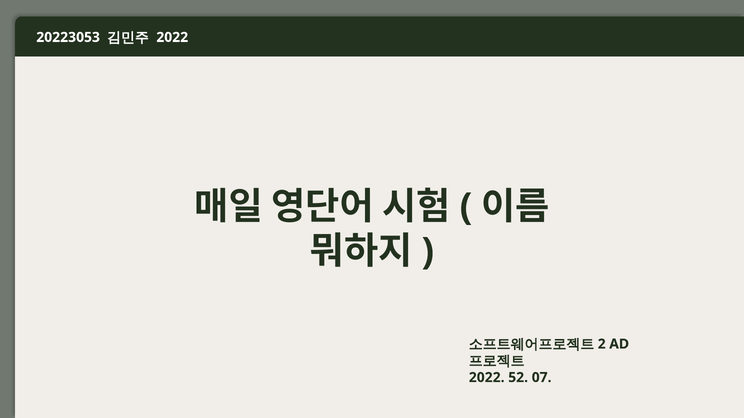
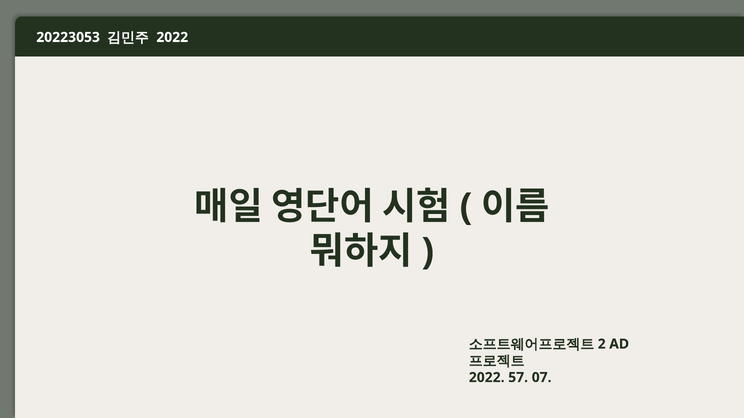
52: 52 -> 57 (518, 378)
